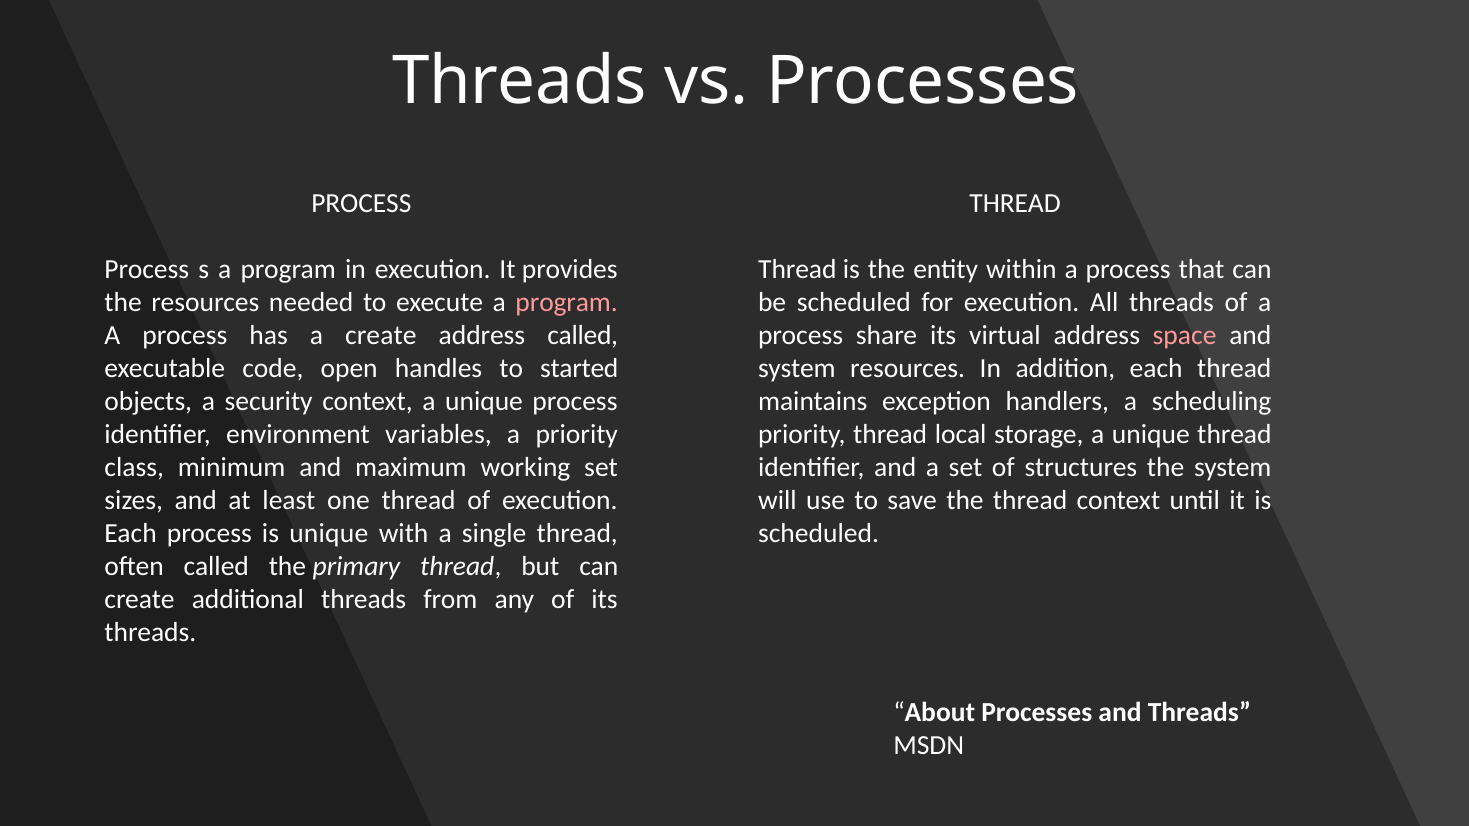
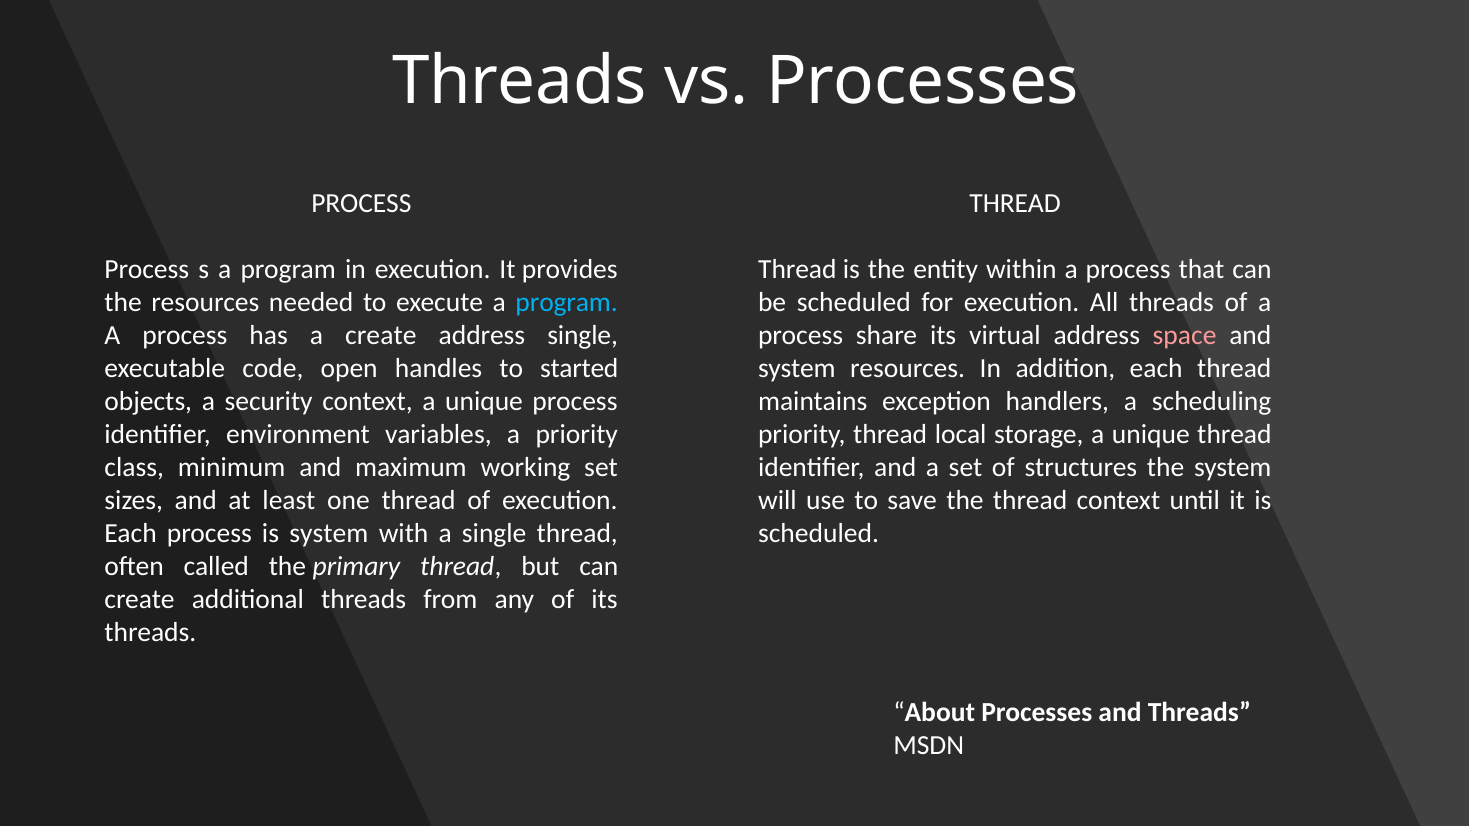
program colour: pink -> light blue (567, 303)
address called: called -> single (583, 336)
is unique: unique -> system (329, 534)
